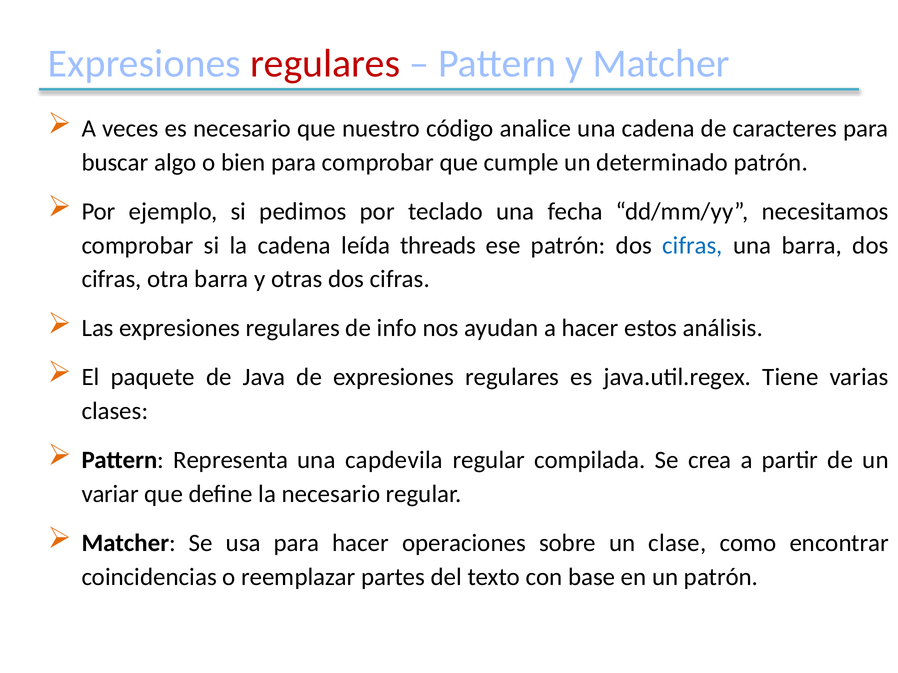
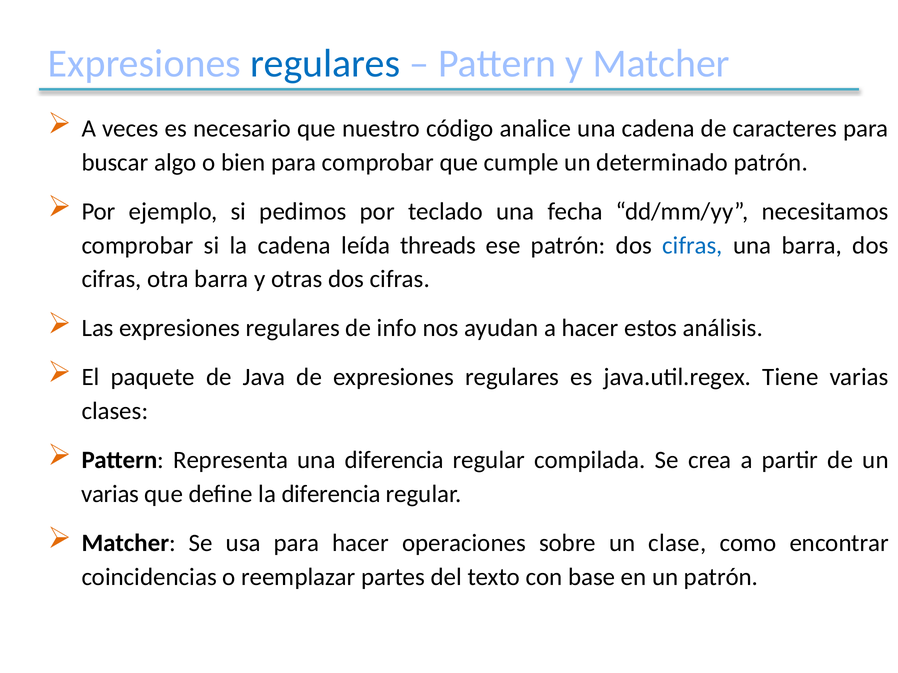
regulares colour: red -> blue (325, 64)
una capdevila: capdevila -> diferencia (394, 460)
variar: variar -> varias (110, 494)
la necesario: necesario -> diferencia (331, 494)
